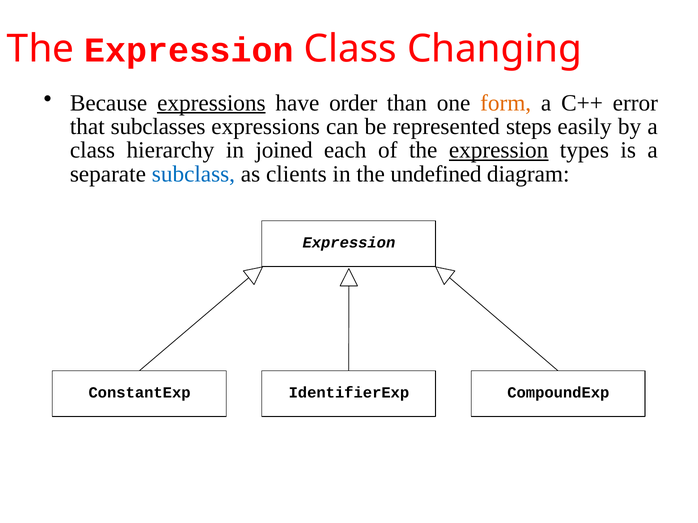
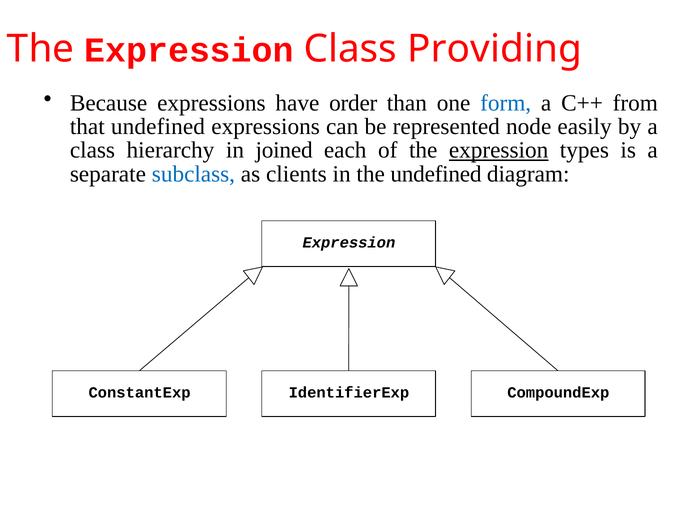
Changing: Changing -> Providing (495, 49)
expressions underline: present -> none (211, 103)
form colour: orange -> blue (506, 103)
error: error -> from (635, 103)
that subclasses: subclasses -> undefined (158, 127)
steps: steps -> node (529, 127)
